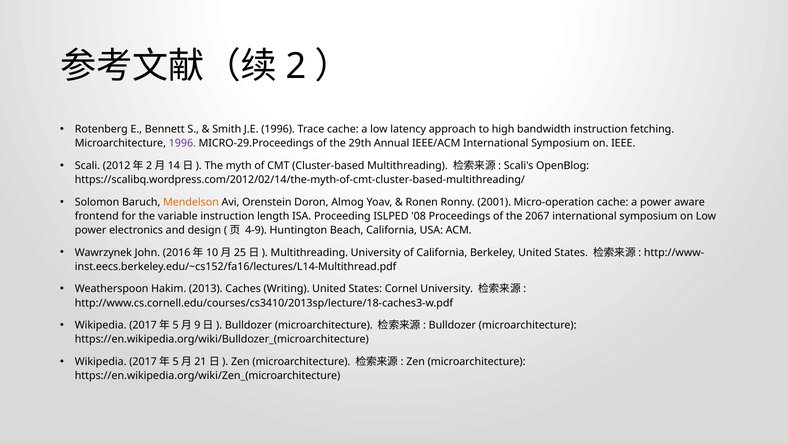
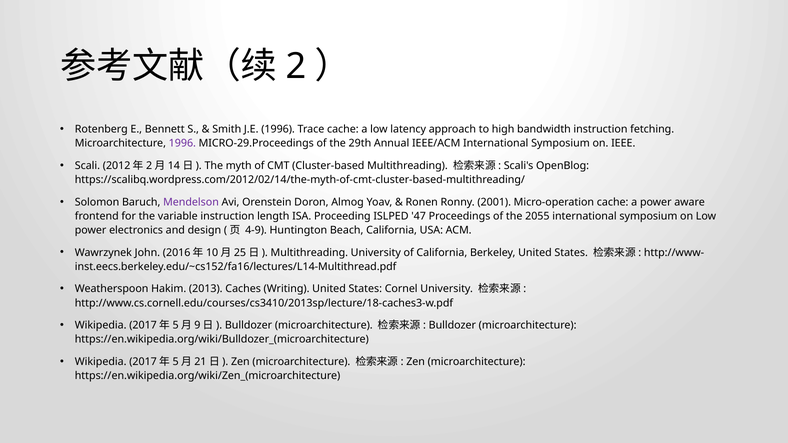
Mendelson colour: orange -> purple (191, 202)
08: 08 -> 47 (419, 216)
2067: 2067 -> 2055 (537, 216)
